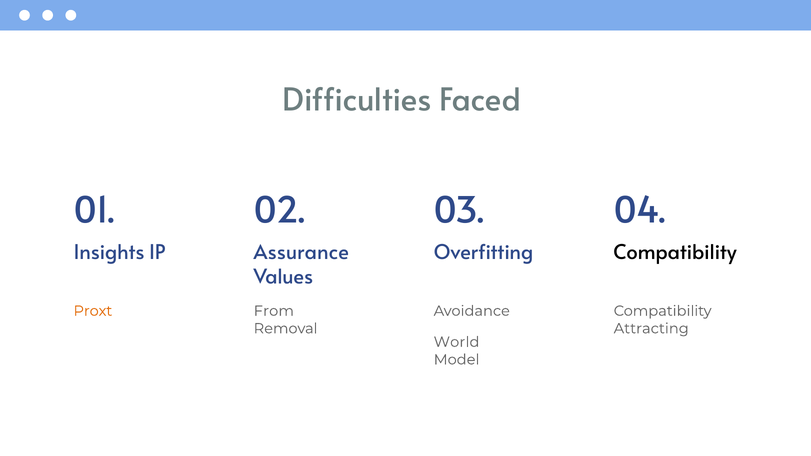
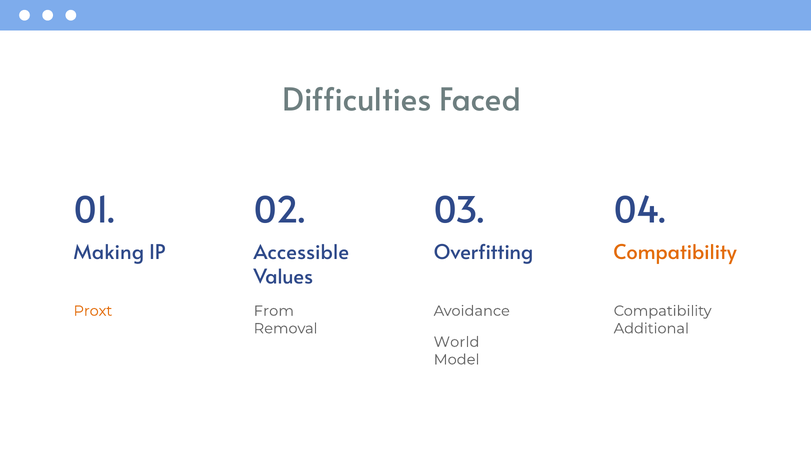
Insights: Insights -> Making (109, 253)
Assurance: Assurance -> Accessible (301, 253)
Compatibility colour: black -> orange (675, 253)
Attracting: Attracting -> Additional (651, 329)
